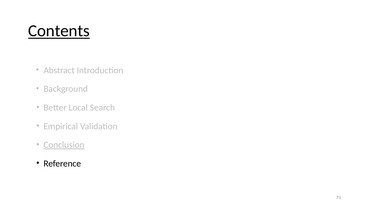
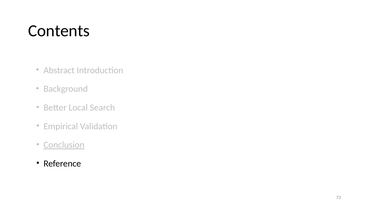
Contents underline: present -> none (59, 31)
